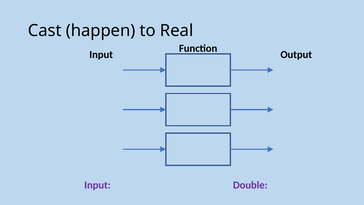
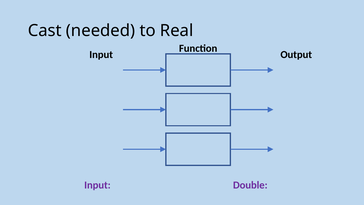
happen: happen -> needed (101, 31)
